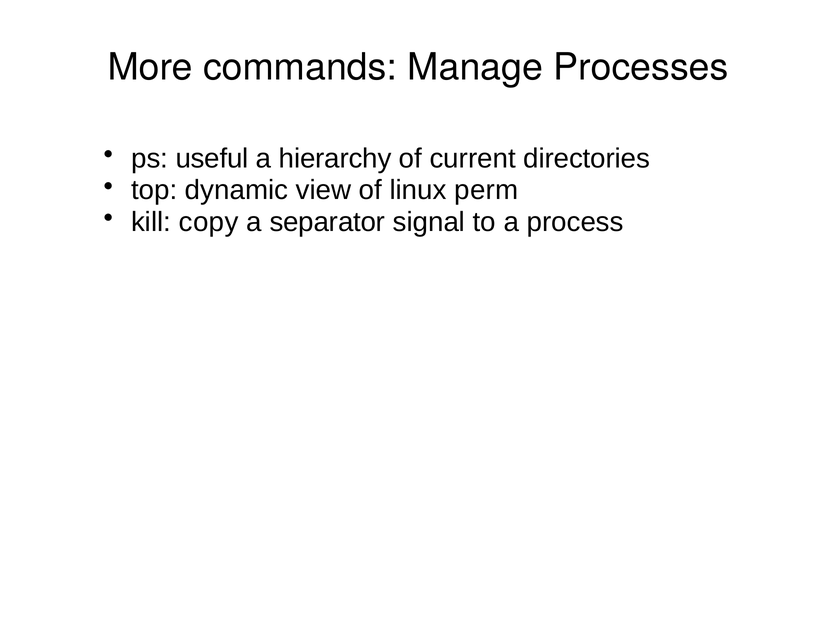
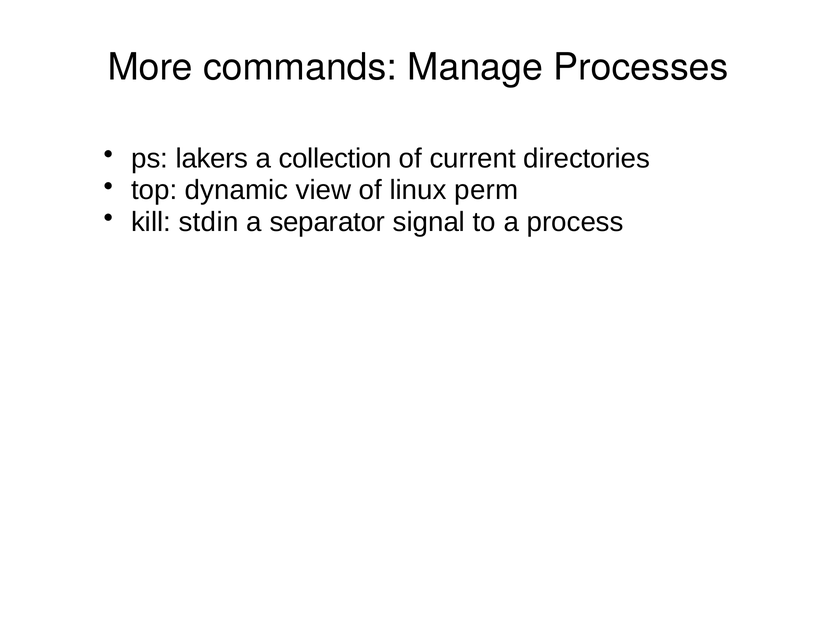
useful: useful -> lakers (212, 159)
hierarchy: hierarchy -> collection (335, 159)
copy: copy -> stdin (209, 222)
